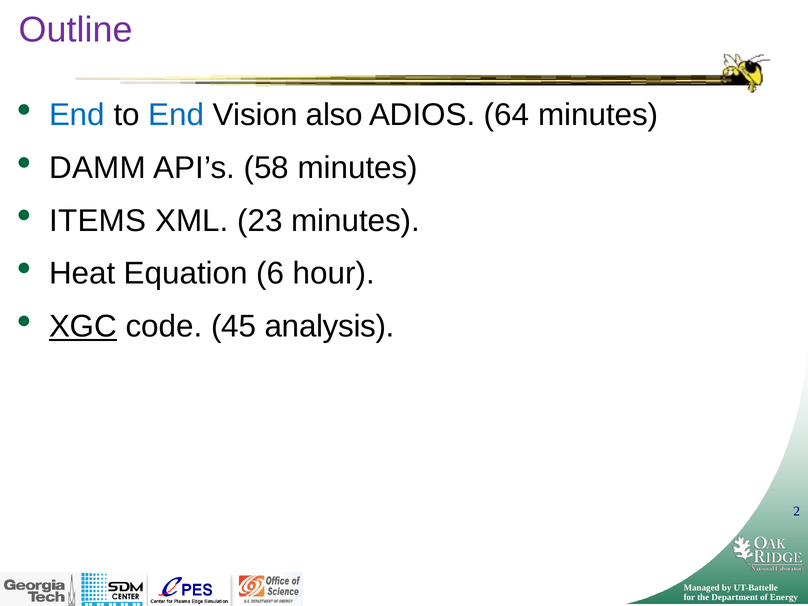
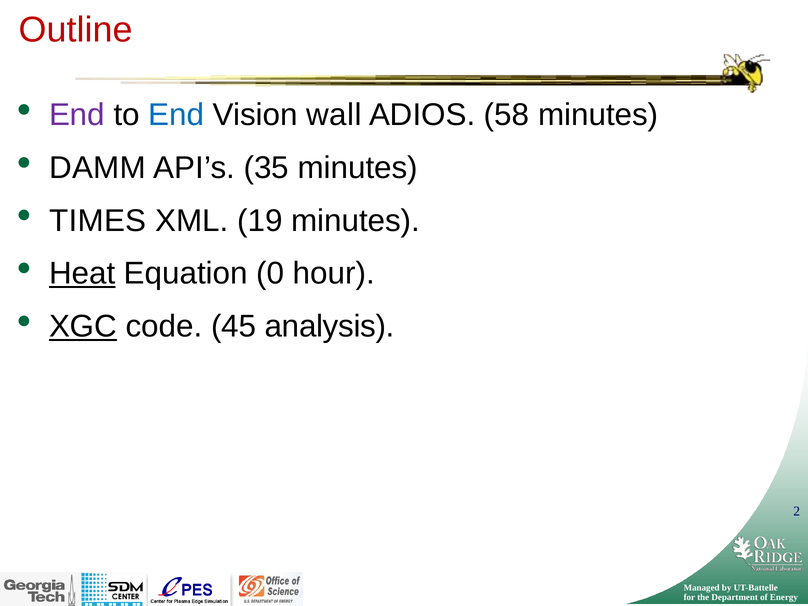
Outline colour: purple -> red (76, 30)
End colour: blue -> purple (77, 115)
also: also -> wall (334, 115)
64: 64 -> 58 (507, 115)
58: 58 -> 35 (266, 168)
ITEMS: ITEMS -> TIMES (98, 221)
23: 23 -> 19 (260, 221)
Heat underline: none -> present (82, 274)
6: 6 -> 0 (270, 274)
